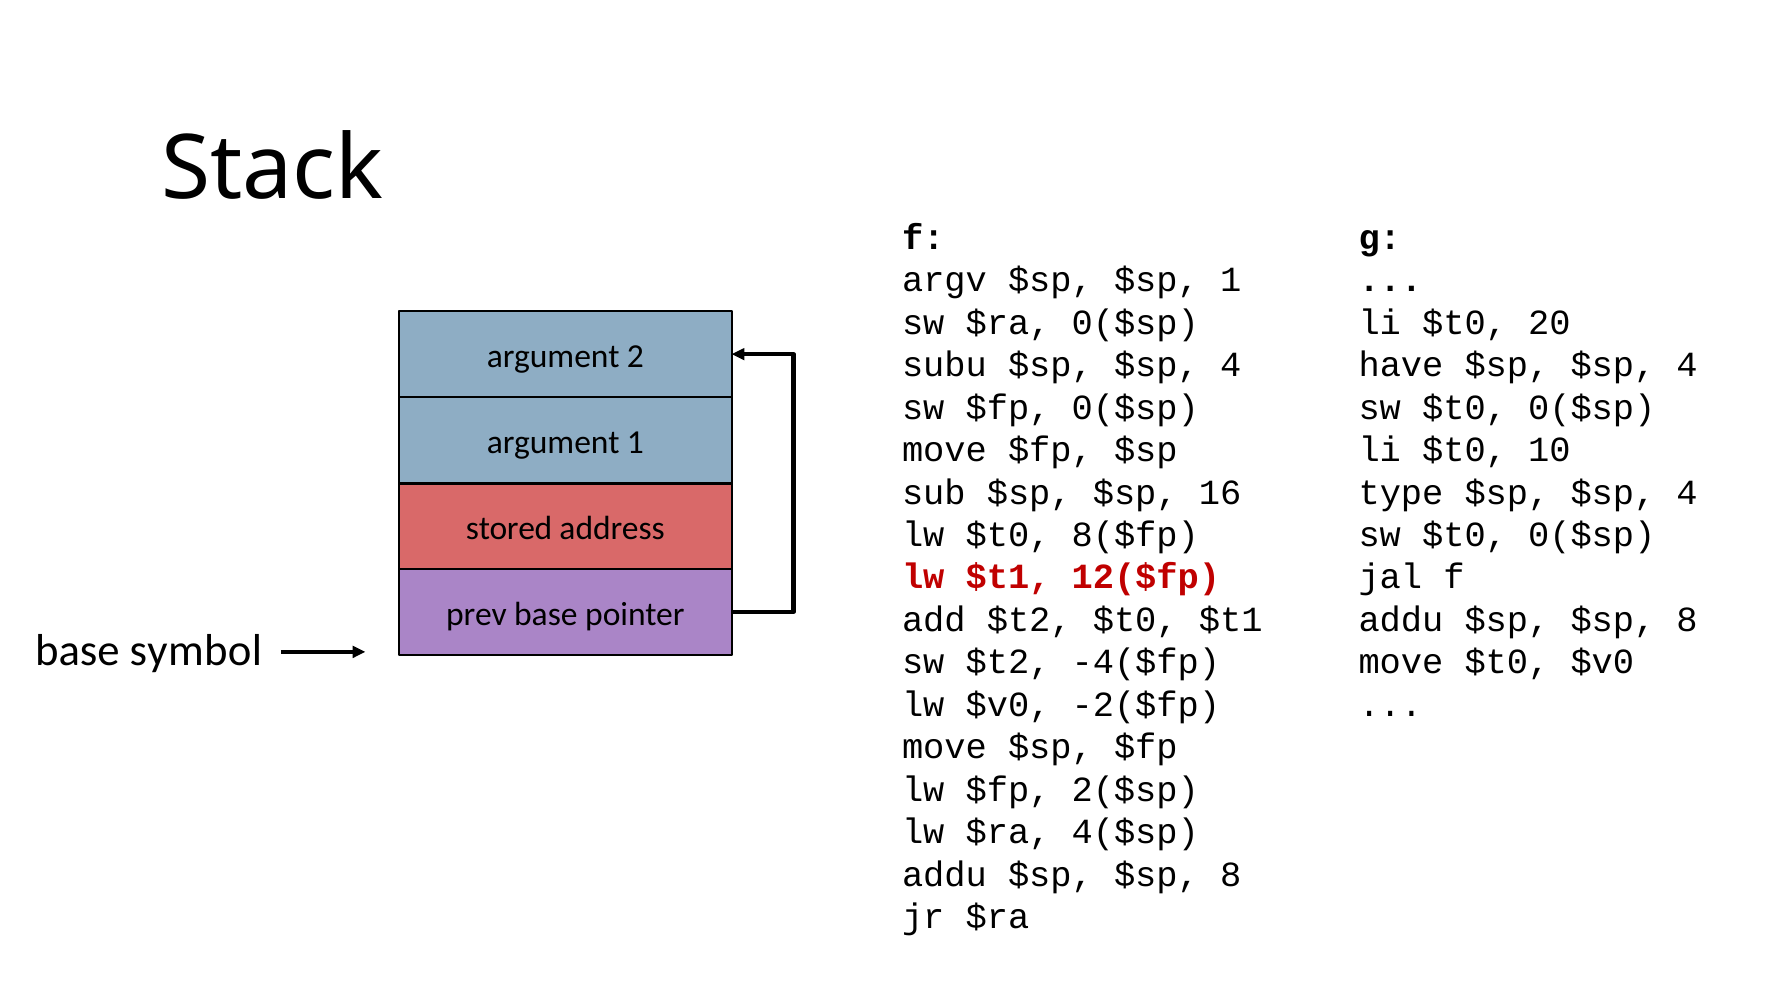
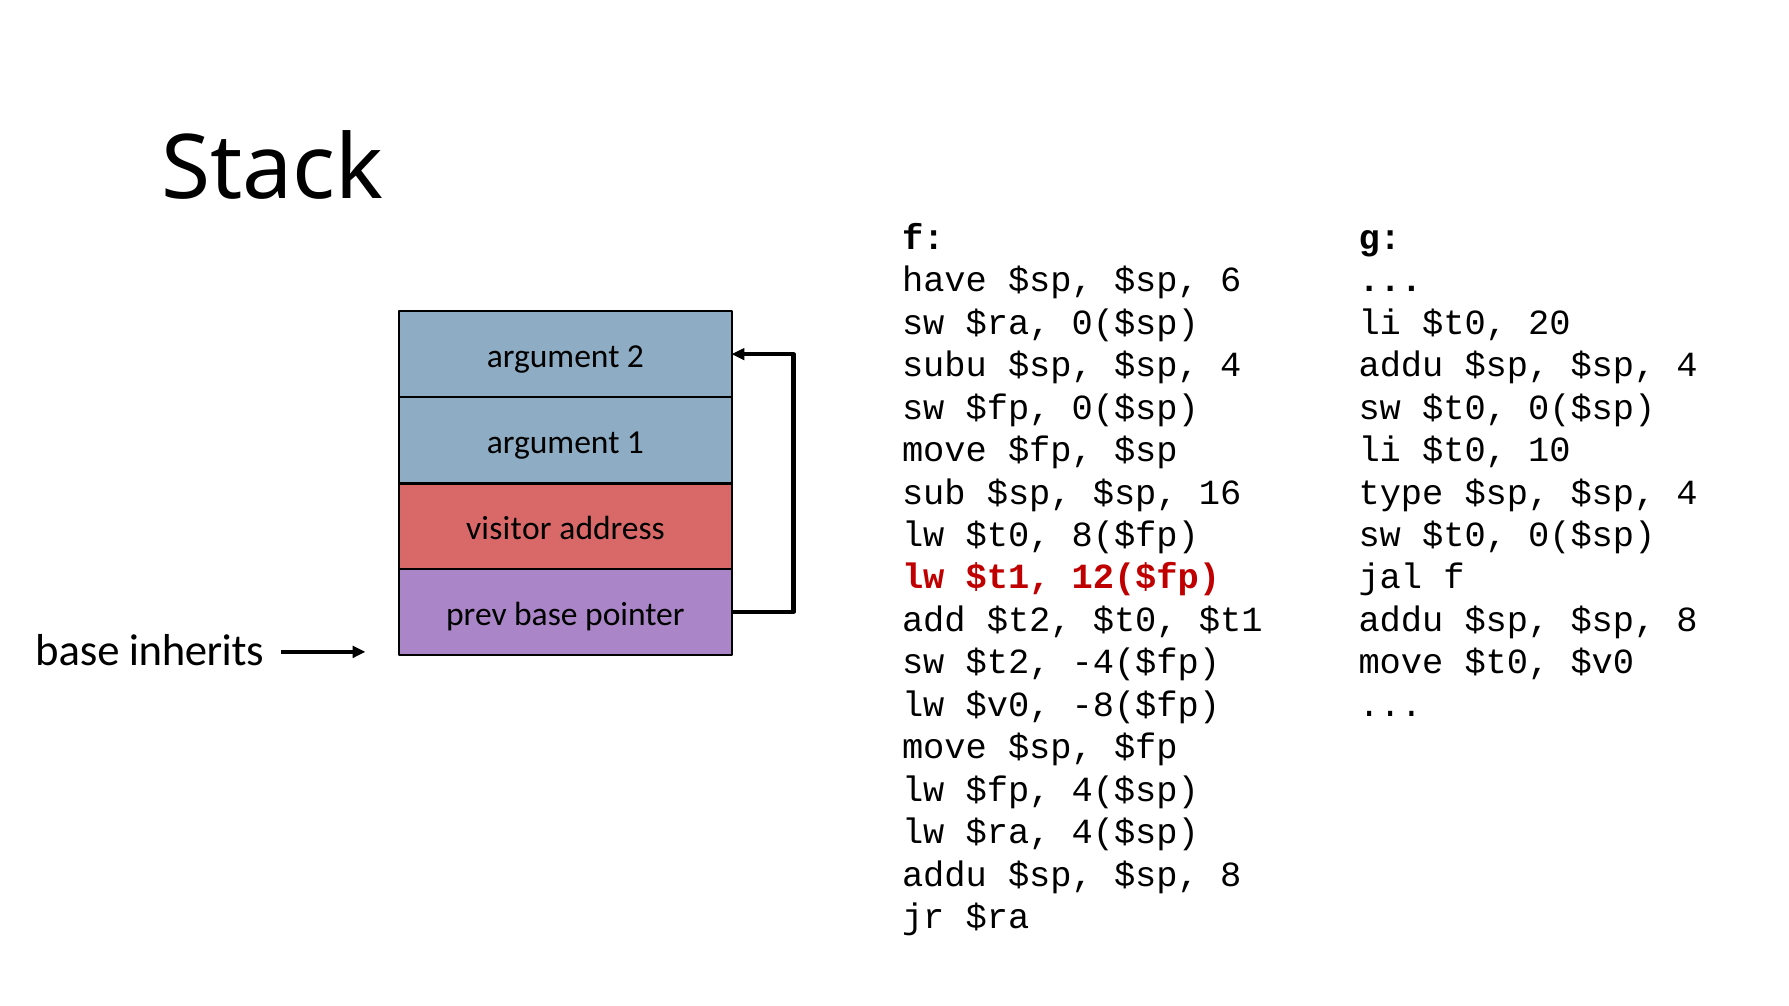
argv: argv -> have (945, 280)
$sp 1: 1 -> 6 (1231, 280)
have: have -> addu (1401, 365)
stored: stored -> visitor (509, 529)
symbol: symbol -> inherits (196, 651)
-2($fp: -2($fp -> -8($fp (1146, 705)
$fp 2($sp: 2($sp -> 4($sp (1135, 790)
